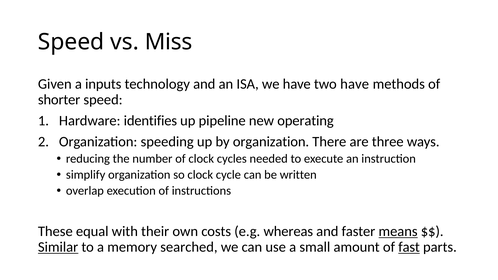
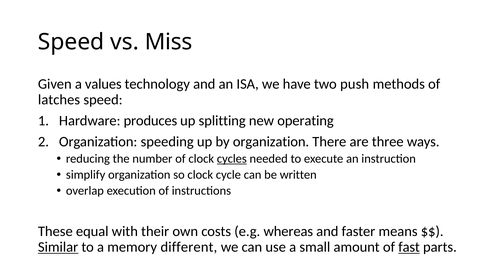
inputs: inputs -> values (103, 84)
two have: have -> push (355, 84)
shorter: shorter -> latches (59, 100)
identifies: identifies -> produces (150, 121)
pipeline: pipeline -> splitting (222, 121)
cycles underline: none -> present (232, 159)
means underline: present -> none (398, 231)
searched: searched -> different (189, 247)
